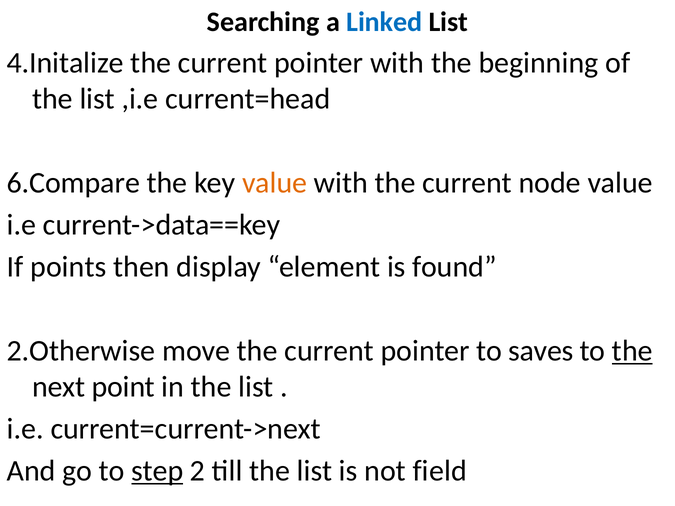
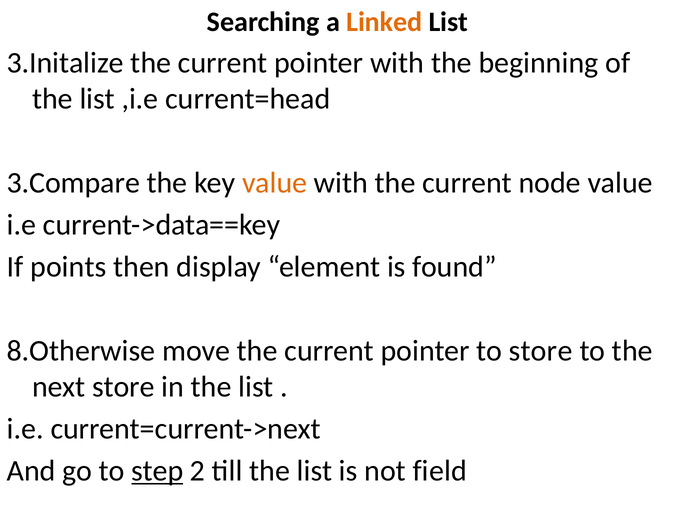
Linked colour: blue -> orange (384, 22)
4.Initalize: 4.Initalize -> 3.Initalize (65, 63)
6.Compare: 6.Compare -> 3.Compare (73, 183)
2.Otherwise: 2.Otherwise -> 8.Otherwise (81, 351)
to saves: saves -> store (541, 351)
the underline: present -> none (632, 351)
next point: point -> store (123, 387)
